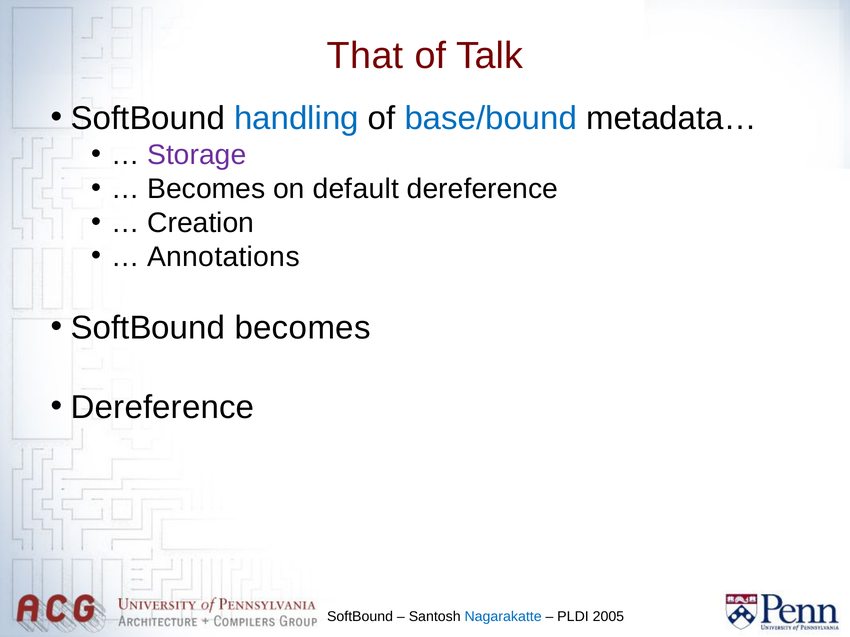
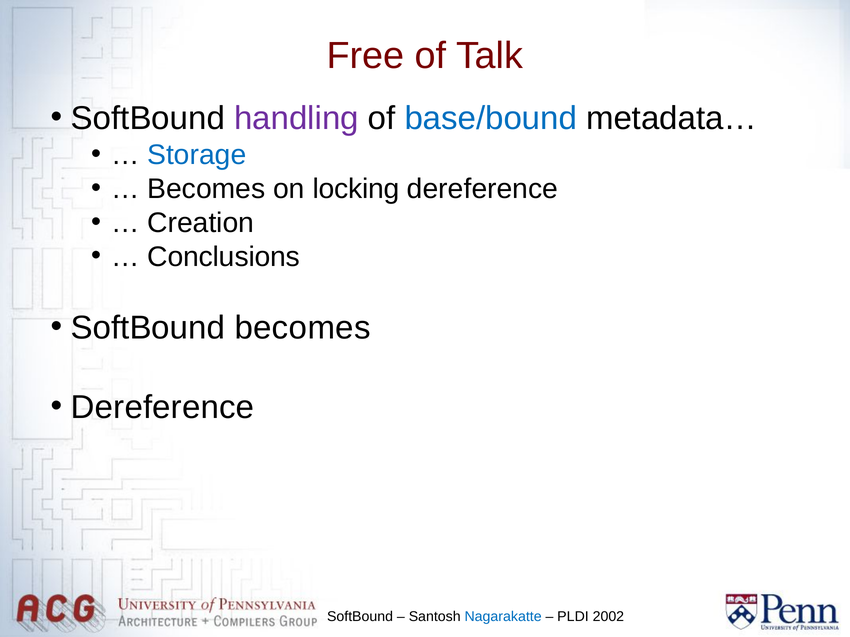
That: That -> Free (365, 56)
handling colour: blue -> purple (296, 118)
Storage colour: purple -> blue (197, 155)
default: default -> locking (356, 189)
Annotations: Annotations -> Conclusions (224, 257)
2005: 2005 -> 2002 (608, 617)
